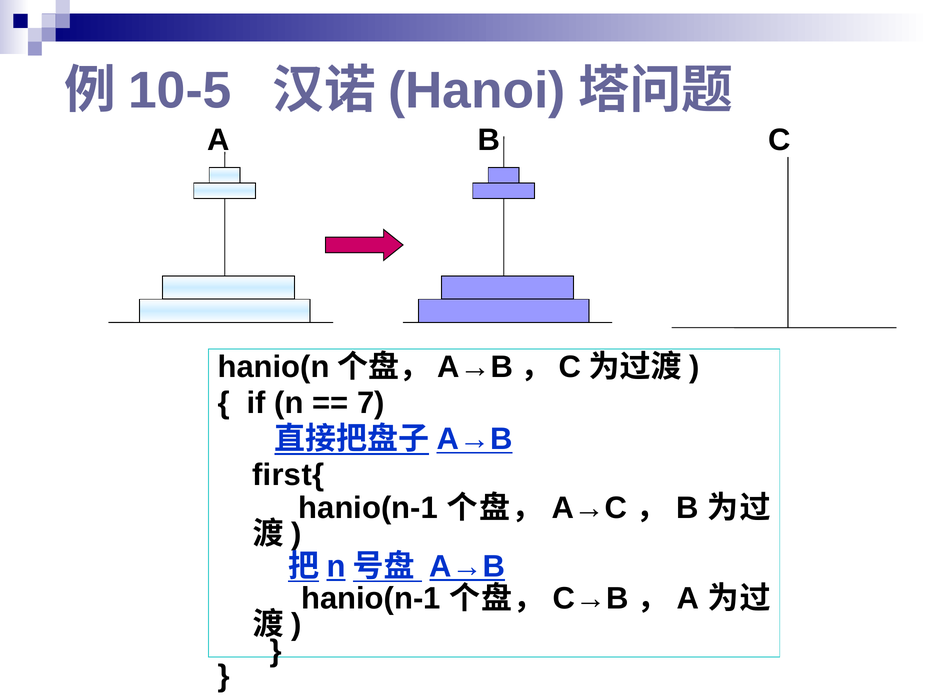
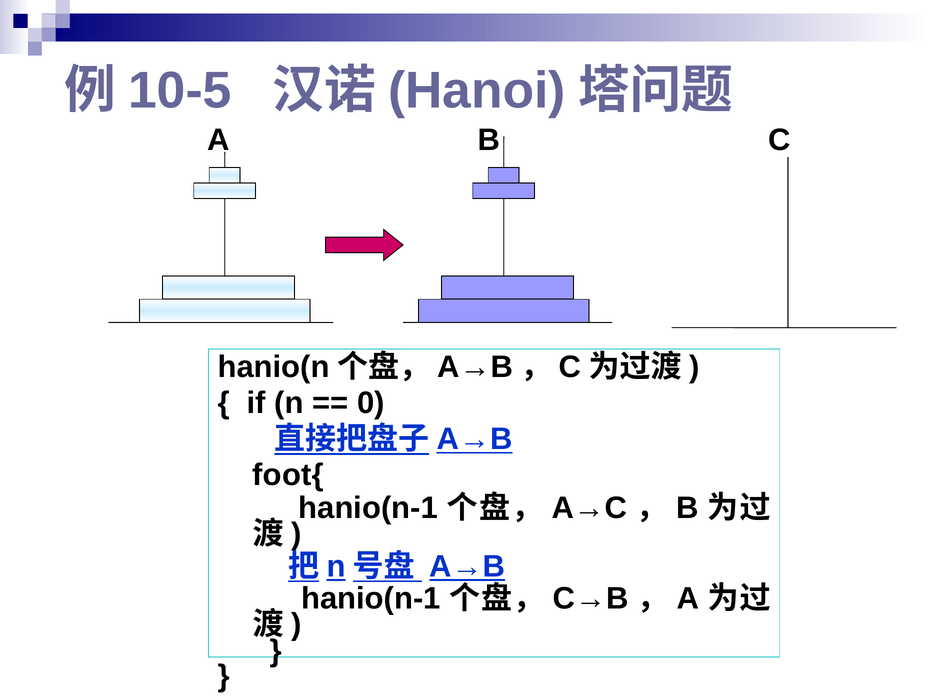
7: 7 -> 0 (371, 403)
first{: first{ -> foot{ (288, 475)
